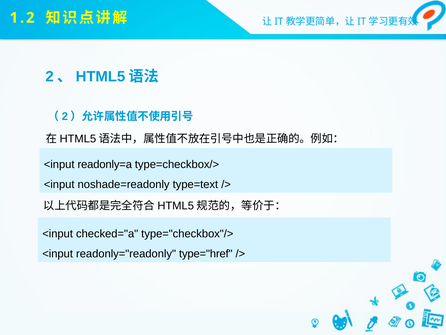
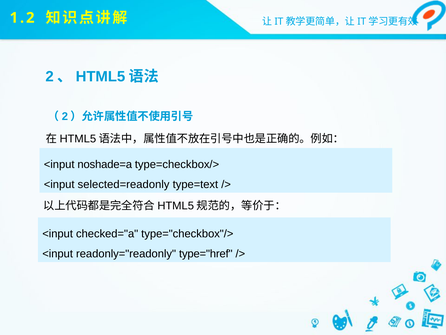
readonly=a: readonly=a -> noshade=a (105, 164)
noshade=readonly: noshade=readonly -> selected=readonly (124, 184)
